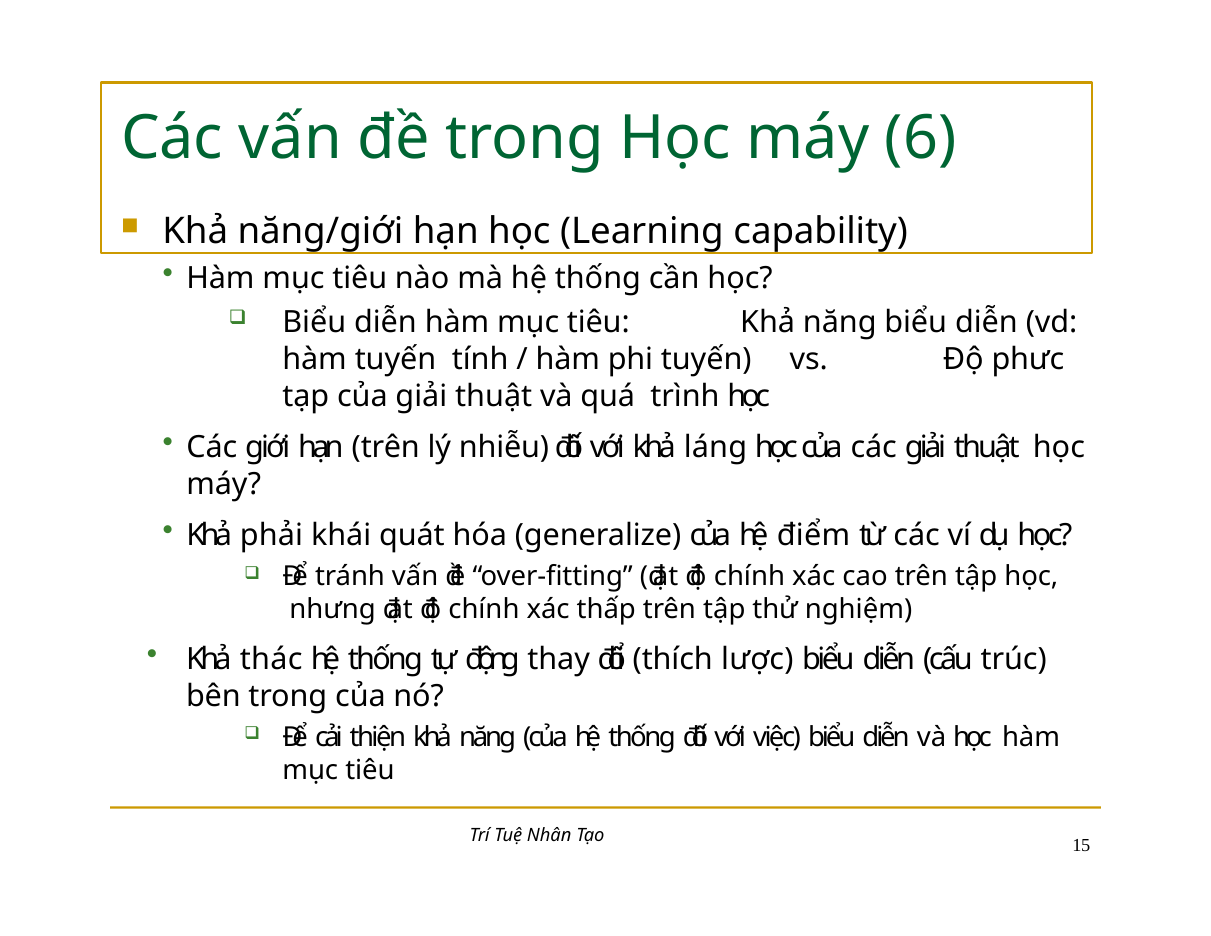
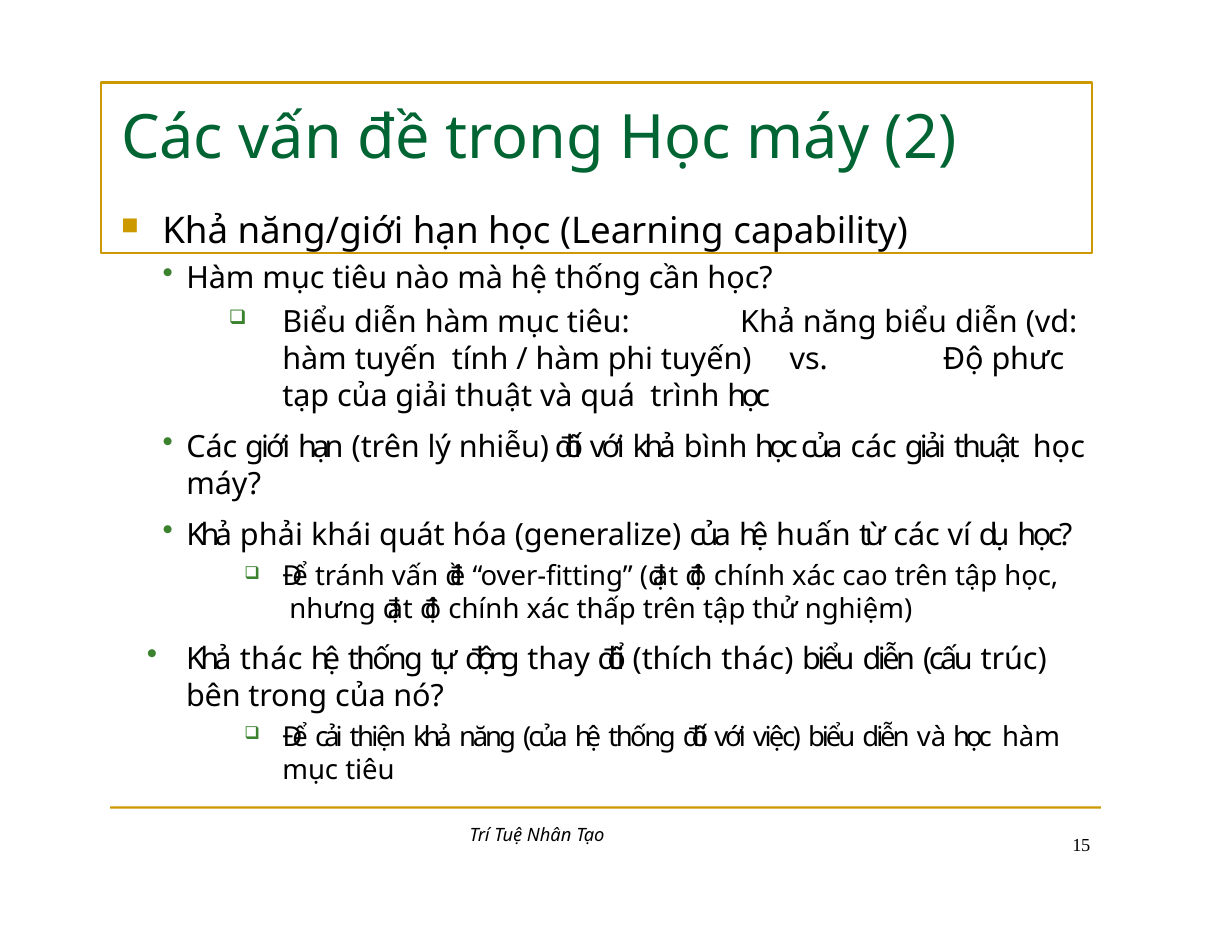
6: 6 -> 2 (921, 138)
láng: láng -> bình (716, 447)
điểm: điểm -> huấn (814, 535)
thích lược: lược -> thác (757, 659)
